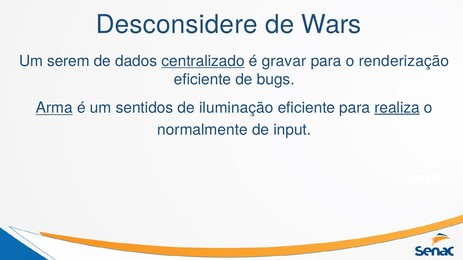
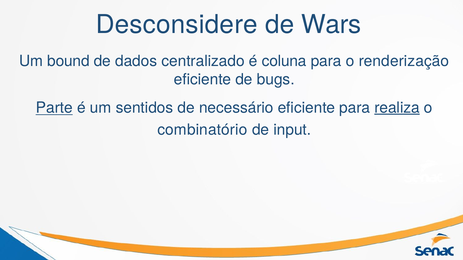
serem: serem -> bound (68, 61)
centralizado underline: present -> none (203, 61)
gravar: gravar -> coluna (284, 61)
Arma: Arma -> Parte (54, 108)
iluminação: iluminação -> necessário (236, 108)
normalmente: normalmente -> combinatório (202, 130)
